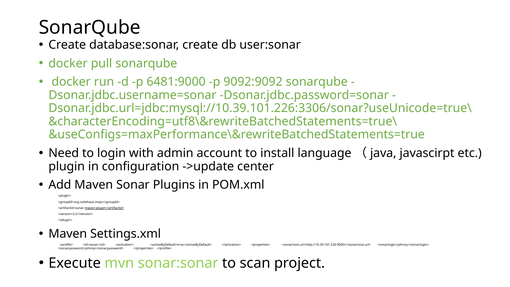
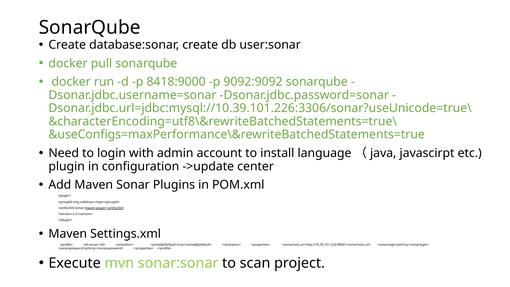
6481:9000: 6481:9000 -> 8418:9000 (176, 82)
